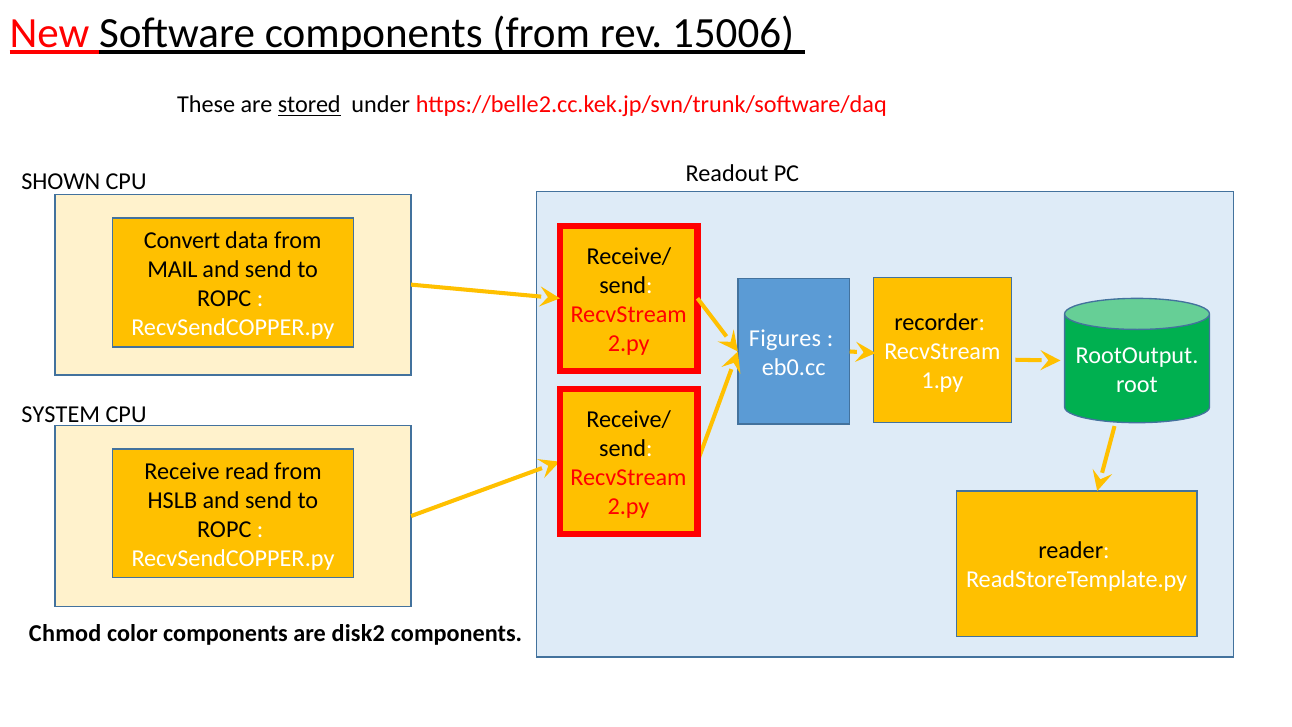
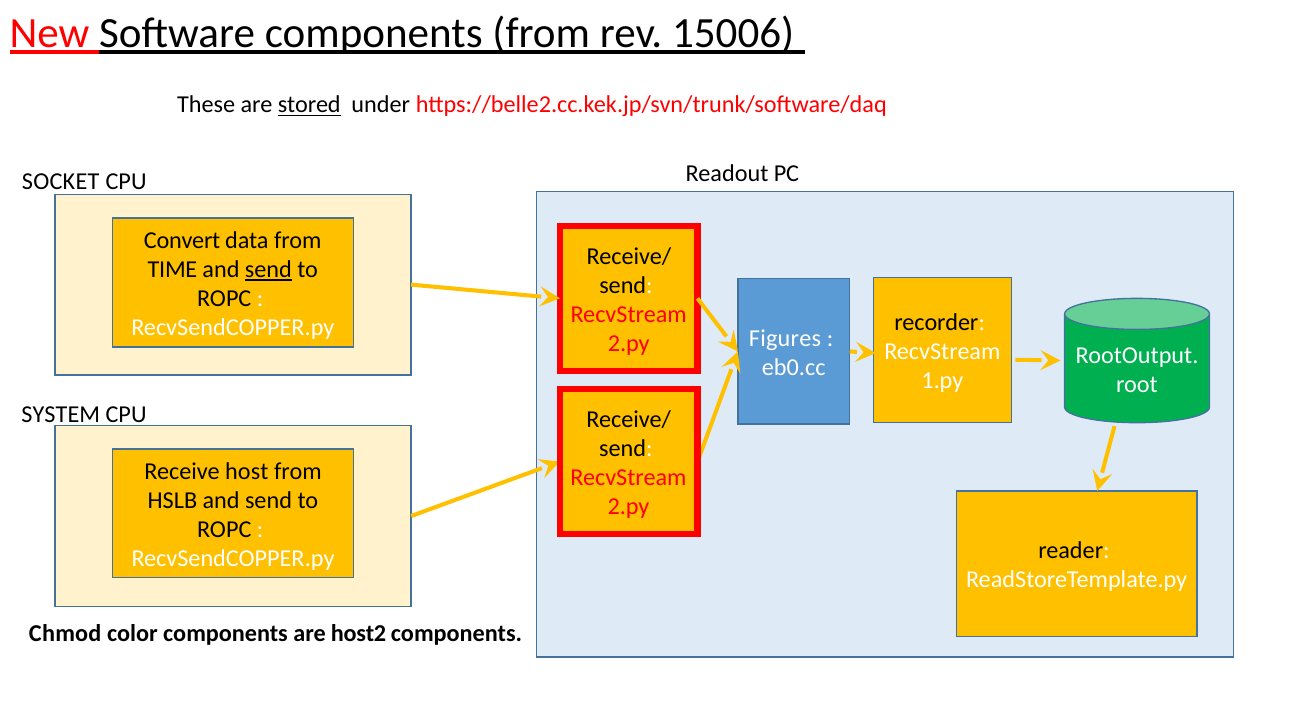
SHOWN: SHOWN -> SOCKET (61, 181)
MAIL: MAIL -> TIME (172, 270)
send underline: none -> present (268, 270)
read: read -> host (247, 471)
disk2: disk2 -> host2 (358, 633)
